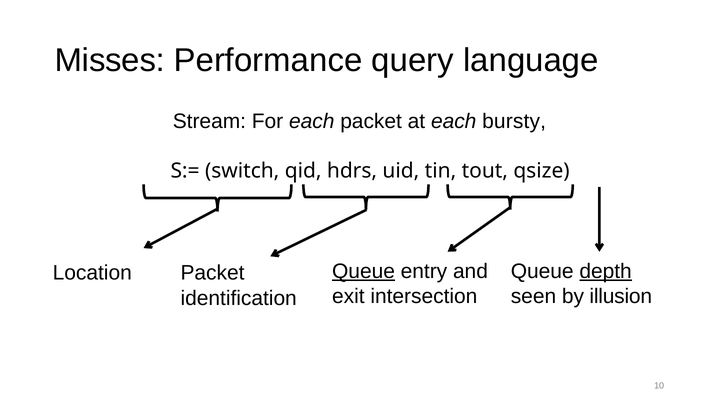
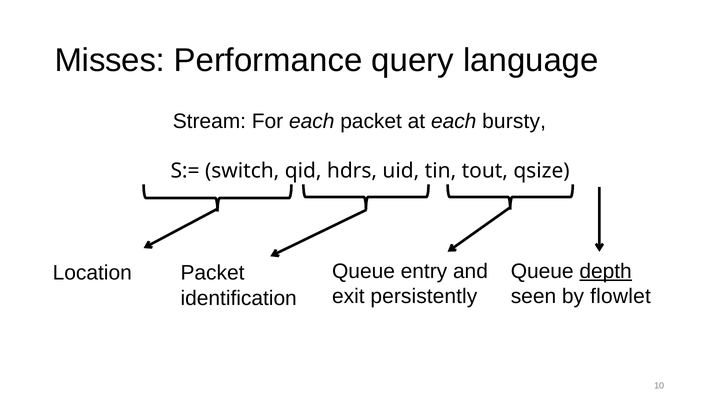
Queue underline: present -> none (364, 272)
intersection: intersection -> persistently (424, 297)
illusion: illusion -> flowlet (621, 297)
